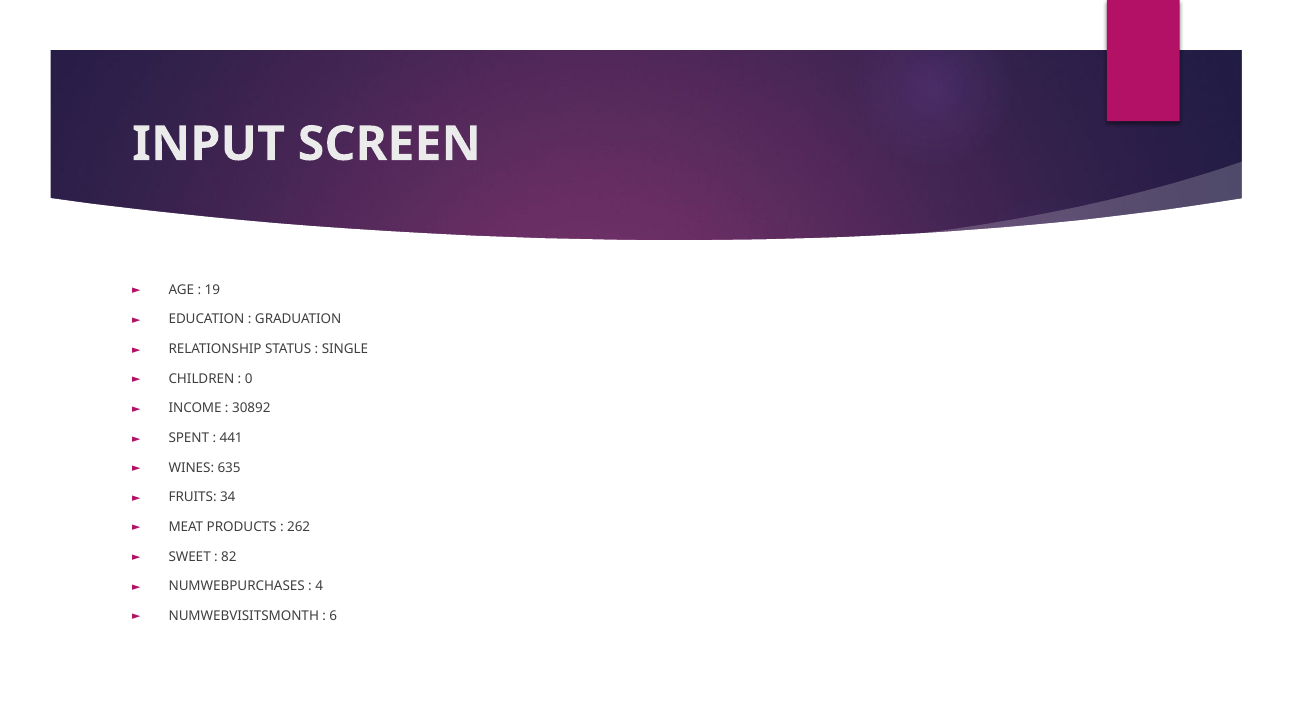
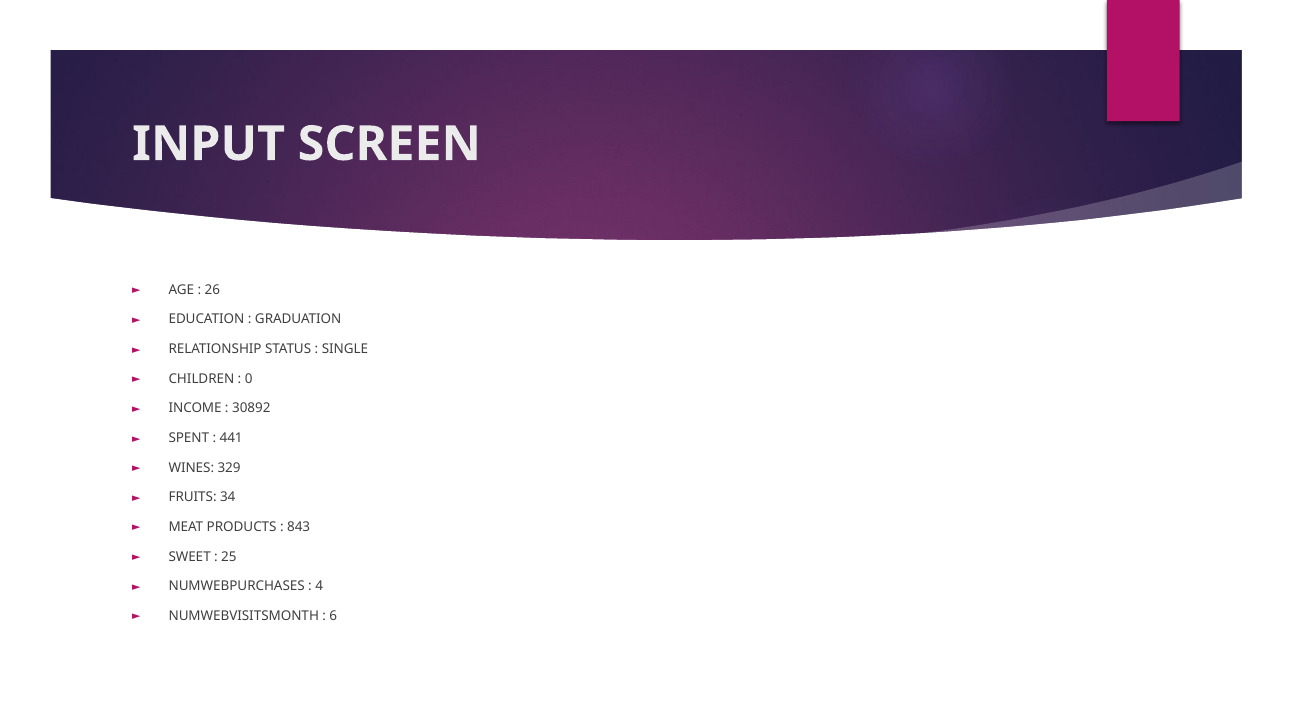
19: 19 -> 26 (212, 290)
635: 635 -> 329 (229, 468)
262: 262 -> 843 (299, 527)
82: 82 -> 25 (229, 557)
